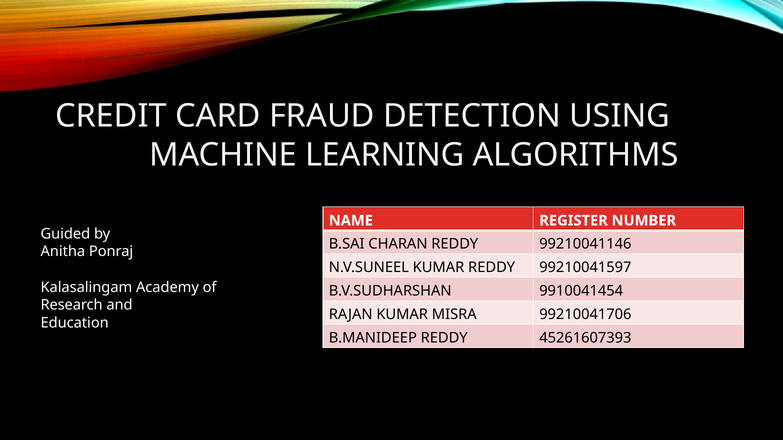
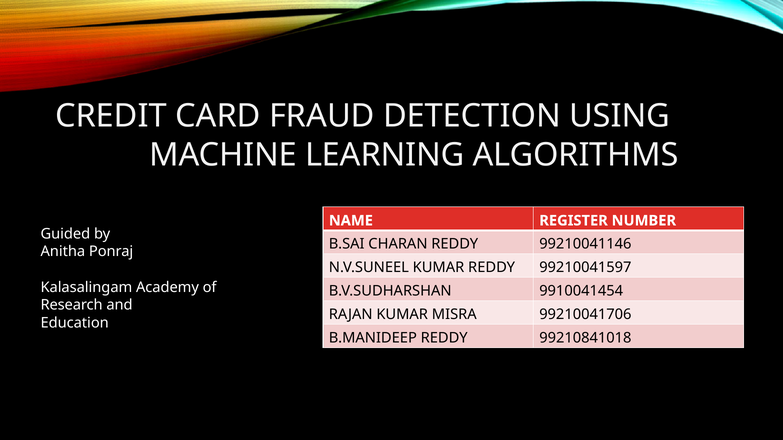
45261607393: 45261607393 -> 99210841018 (585, 338)
